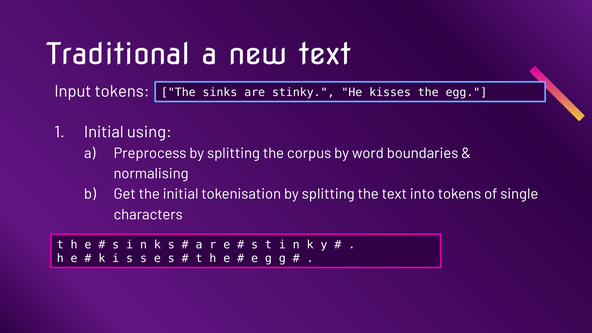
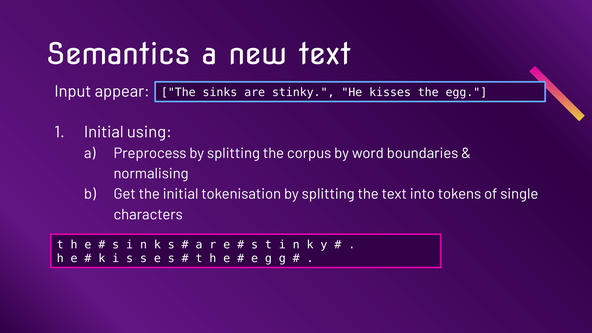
Traditional: Traditional -> Semantics (118, 55)
Input tokens: tokens -> appear (122, 92)
